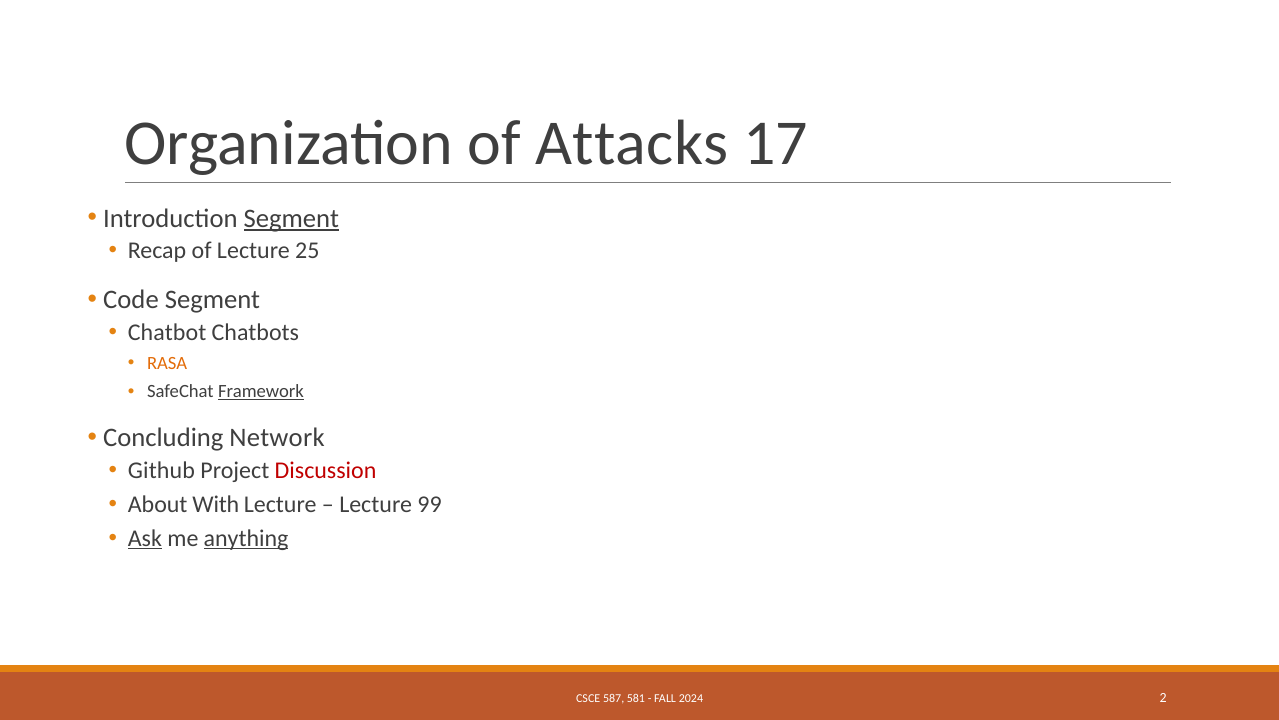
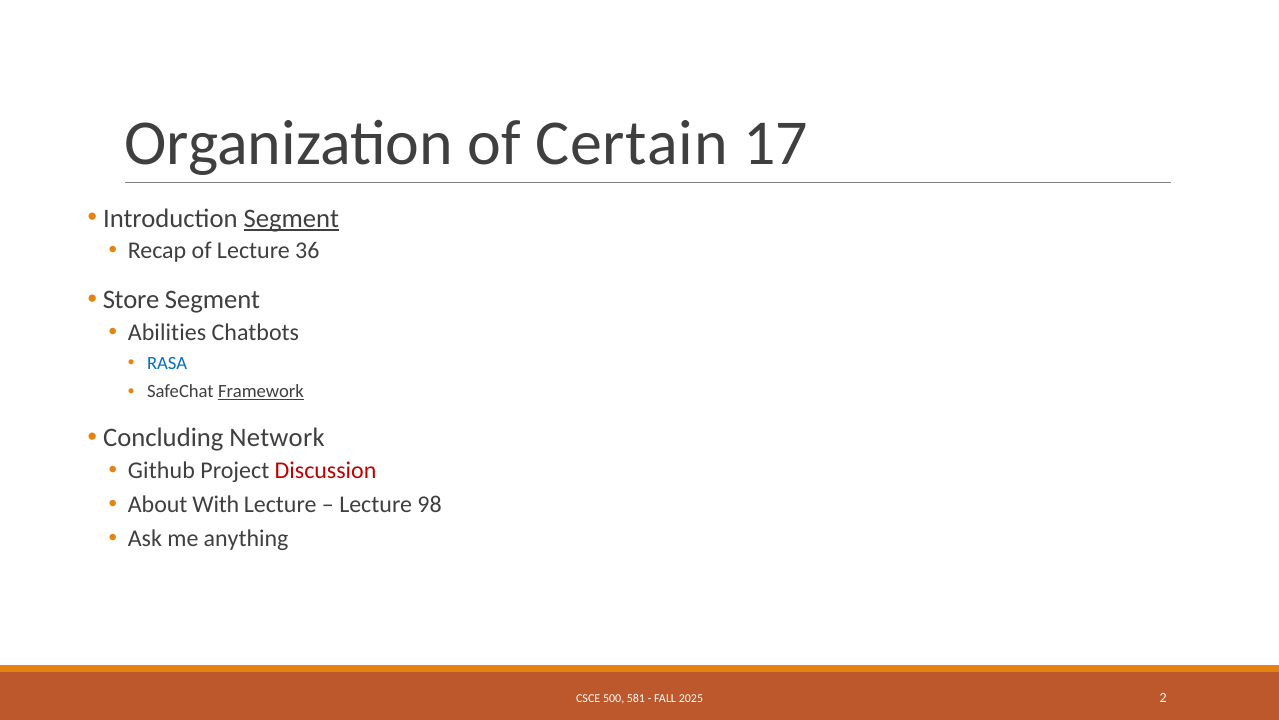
Attacks: Attacks -> Certain (632, 143)
25: 25 -> 36 (307, 251)
Code: Code -> Store (131, 299)
Chatbot: Chatbot -> Abilities (167, 332)
RASA colour: orange -> blue (167, 363)
99: 99 -> 98 (430, 504)
Ask underline: present -> none (145, 538)
anything underline: present -> none (246, 538)
587: 587 -> 500 (614, 698)
2024: 2024 -> 2025 (691, 698)
